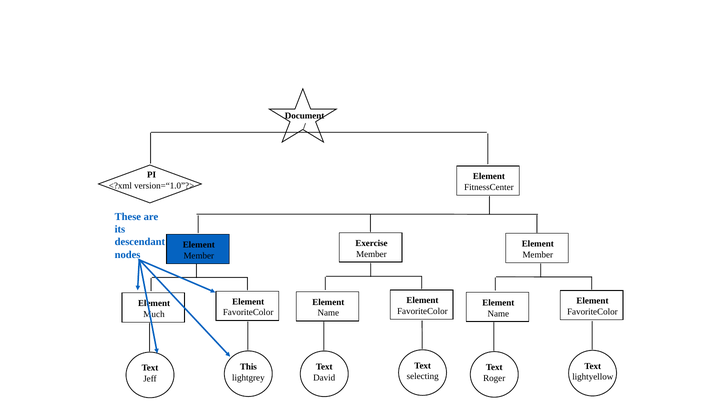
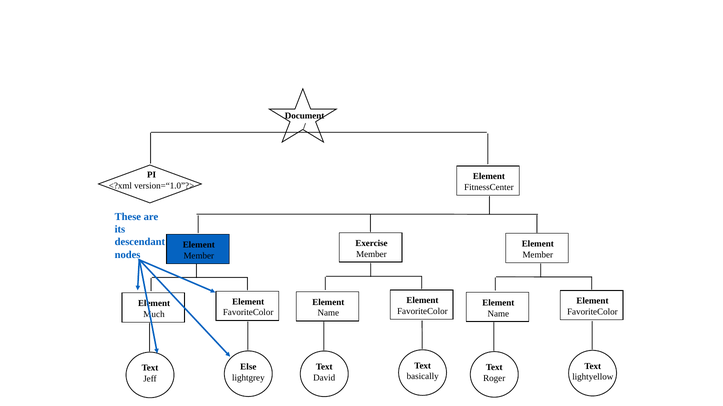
This: This -> Else (248, 367)
selecting: selecting -> basically (423, 377)
